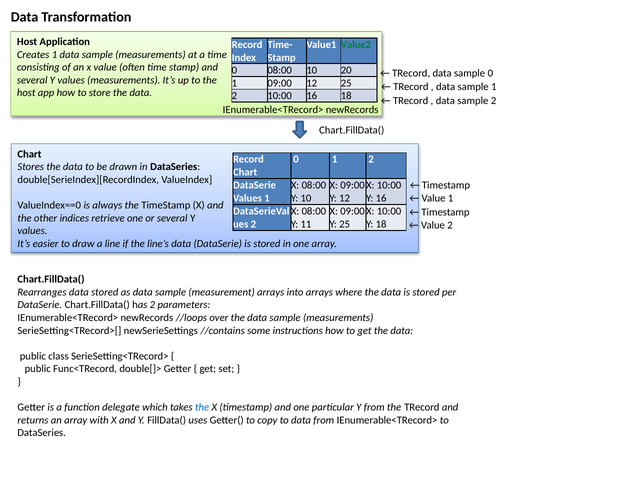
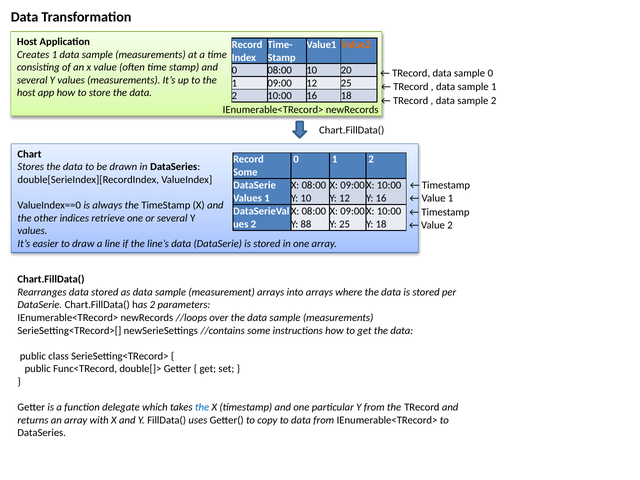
Value2 colour: green -> orange (356, 45)
Chart: Chart -> Some (245, 172)
11: 11 -> 88 (306, 224)
